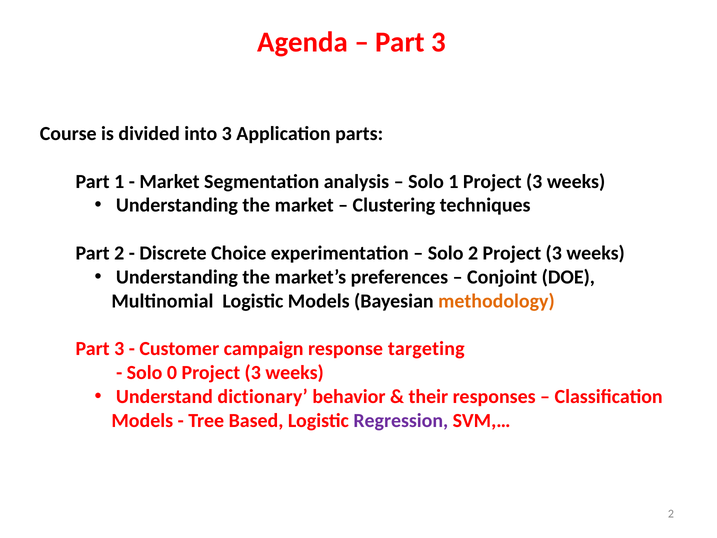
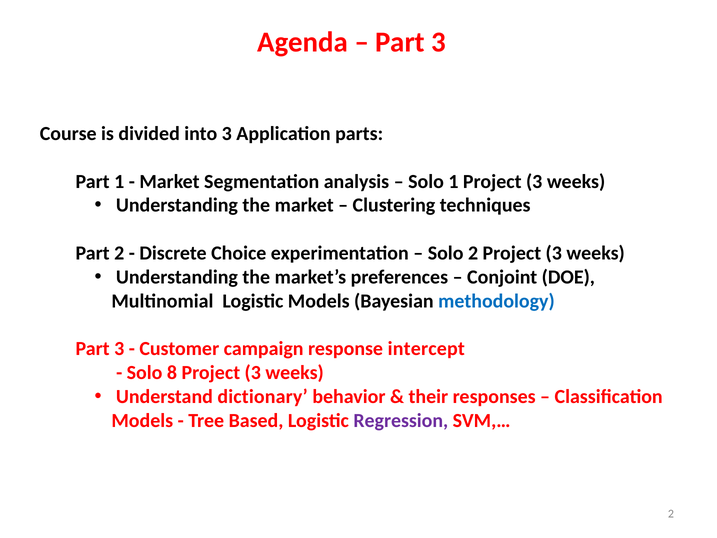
methodology colour: orange -> blue (496, 301)
targeting: targeting -> intercept (426, 349)
0: 0 -> 8 (172, 373)
